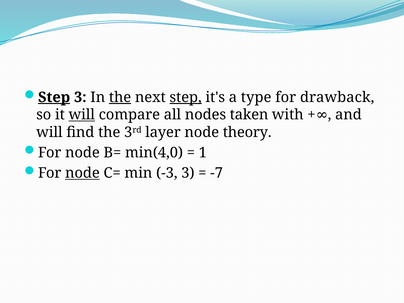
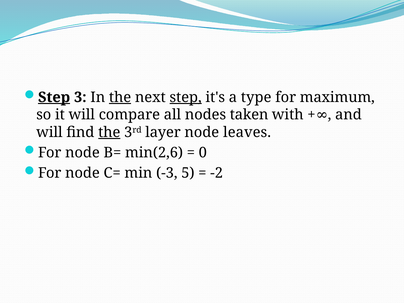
drawback: drawback -> maximum (337, 97)
will underline: present -> none (82, 115)
the underline: none -> present (109, 132)
theory: theory -> leaves (247, 132)
min(4,0: min(4,0 -> min(2,6 (154, 153)
1: 1 -> 0 (203, 153)
node underline: present -> none (82, 173)
-3 3: 3 -> 5 (188, 173)
-7: -7 -> -2 (217, 173)
